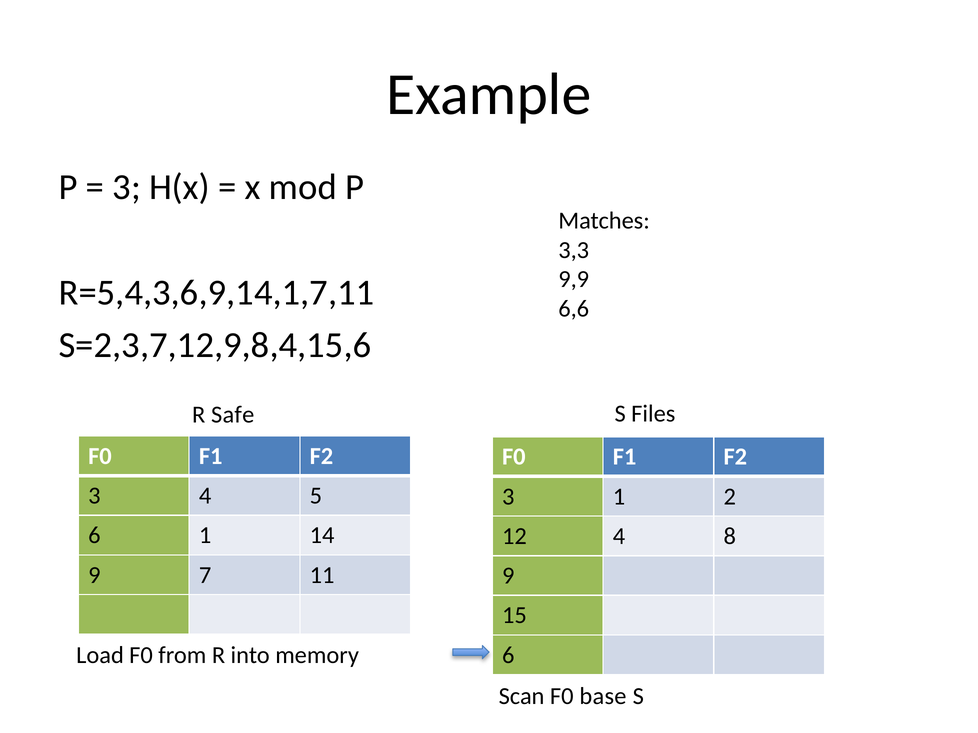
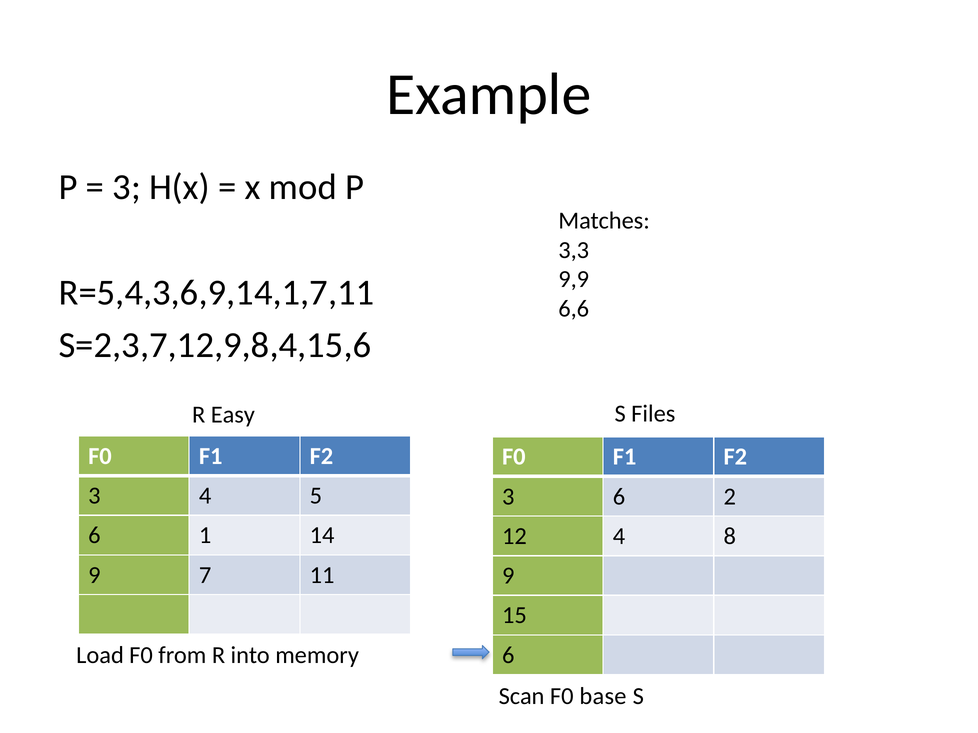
Safe: Safe -> Easy (233, 415)
3 1: 1 -> 6 (619, 497)
